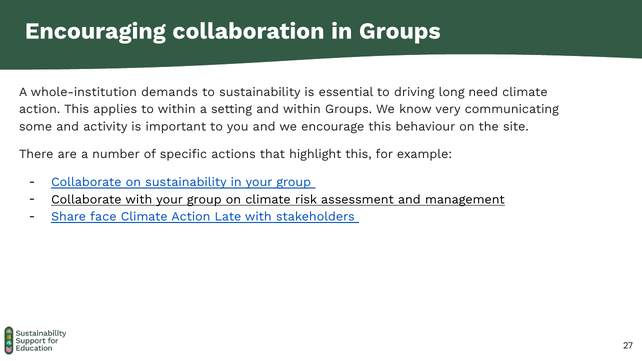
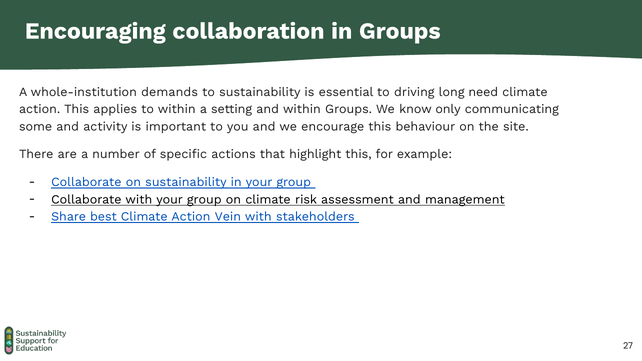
very: very -> only (448, 109)
face: face -> best (103, 217)
Late: Late -> Vein (228, 217)
